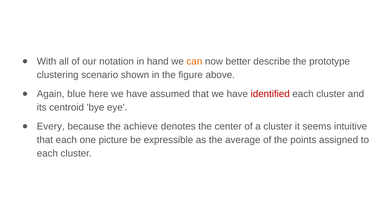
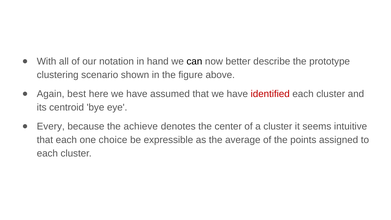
can colour: orange -> black (194, 61)
blue: blue -> best (77, 94)
picture: picture -> choice (113, 140)
